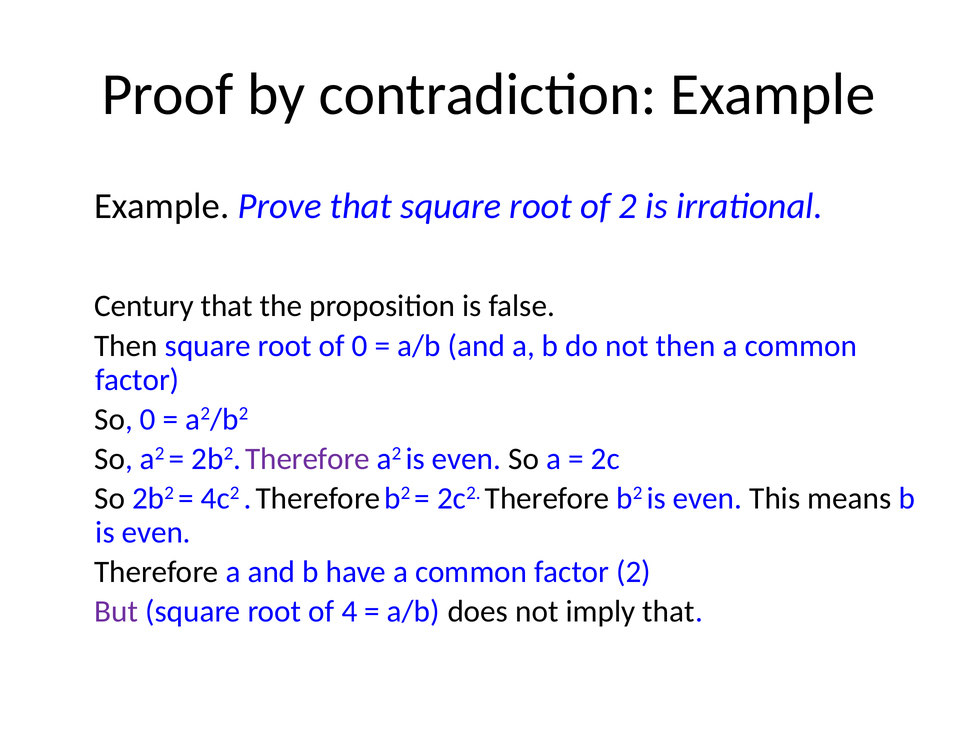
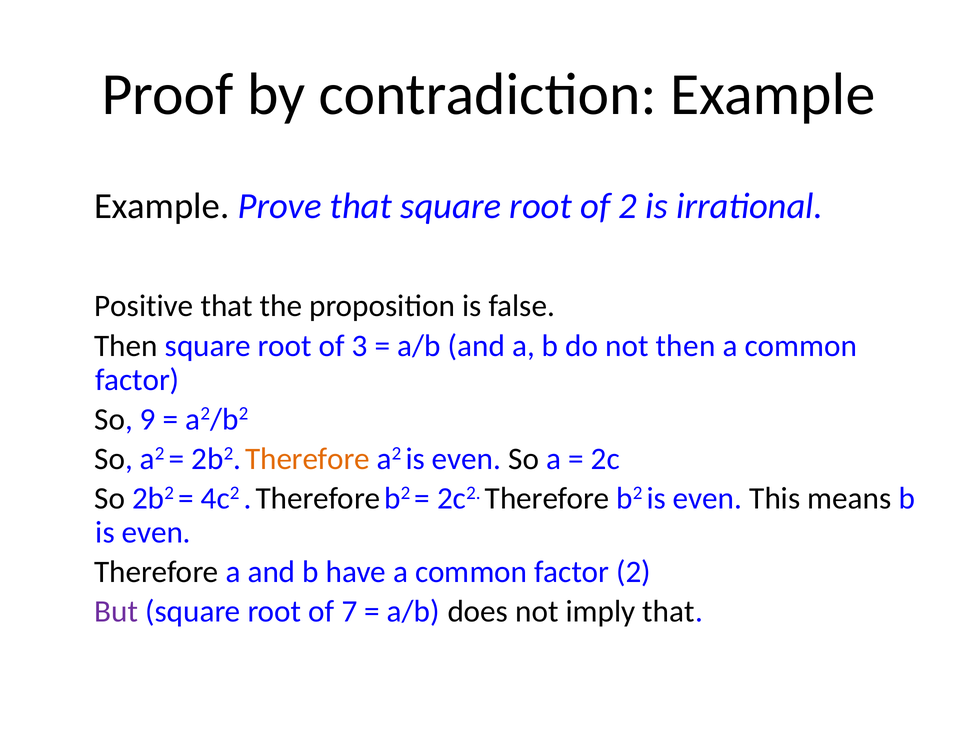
Century: Century -> Positive (144, 306)
of 0: 0 -> 3 (360, 346)
So 0: 0 -> 9 (148, 419)
Therefore colour: purple -> orange (308, 459)
4: 4 -> 7 (349, 611)
